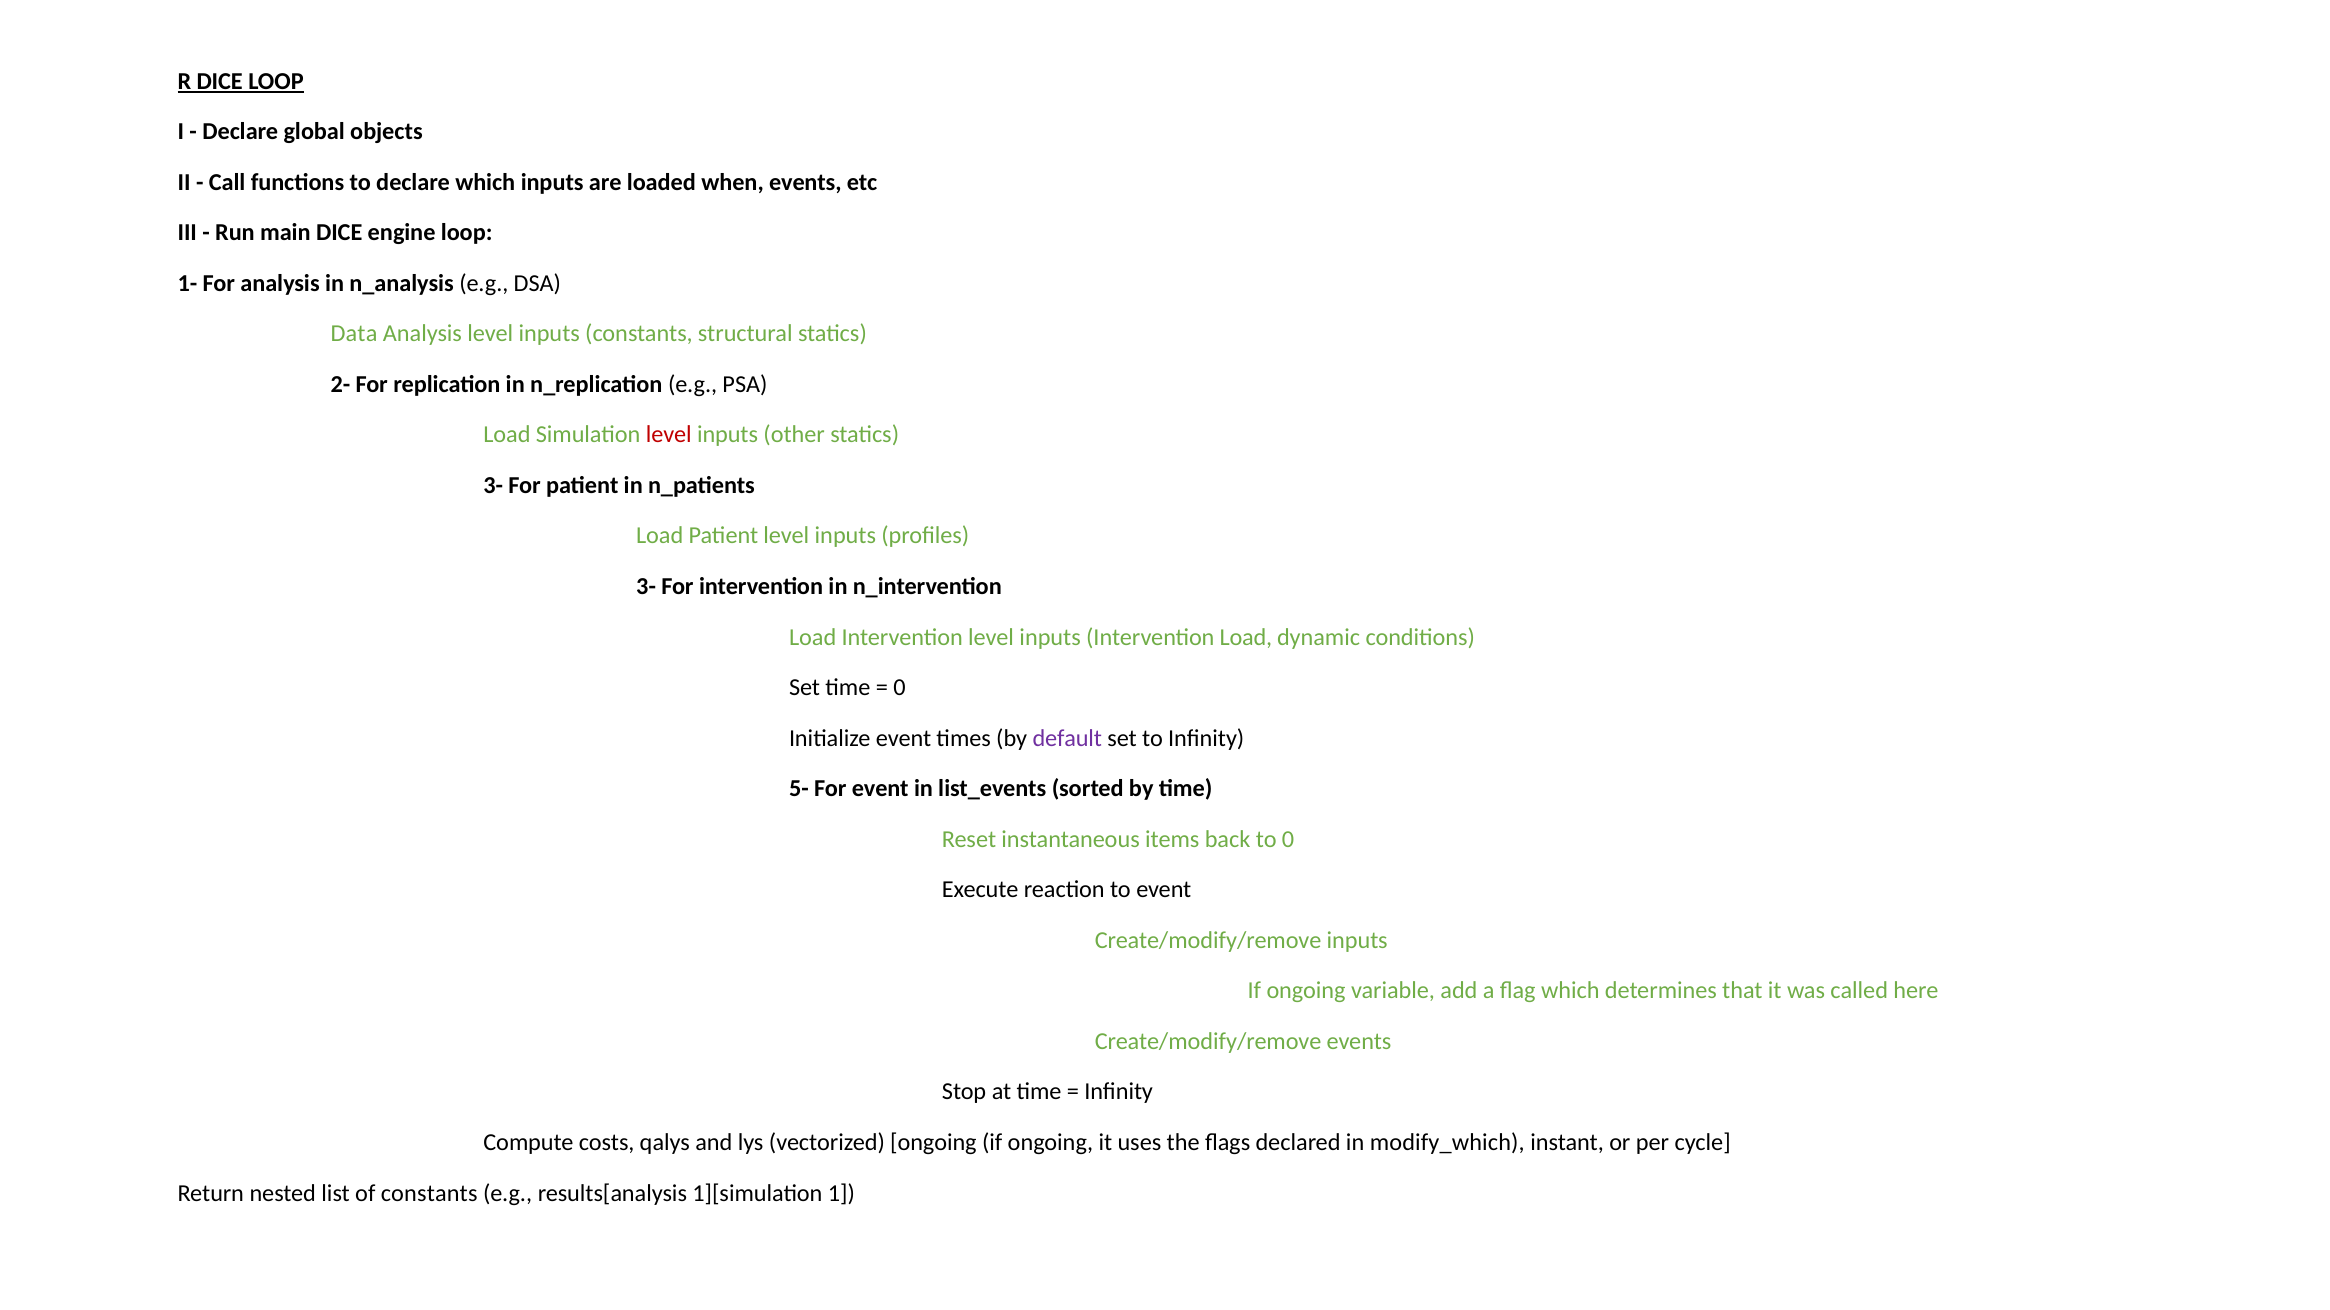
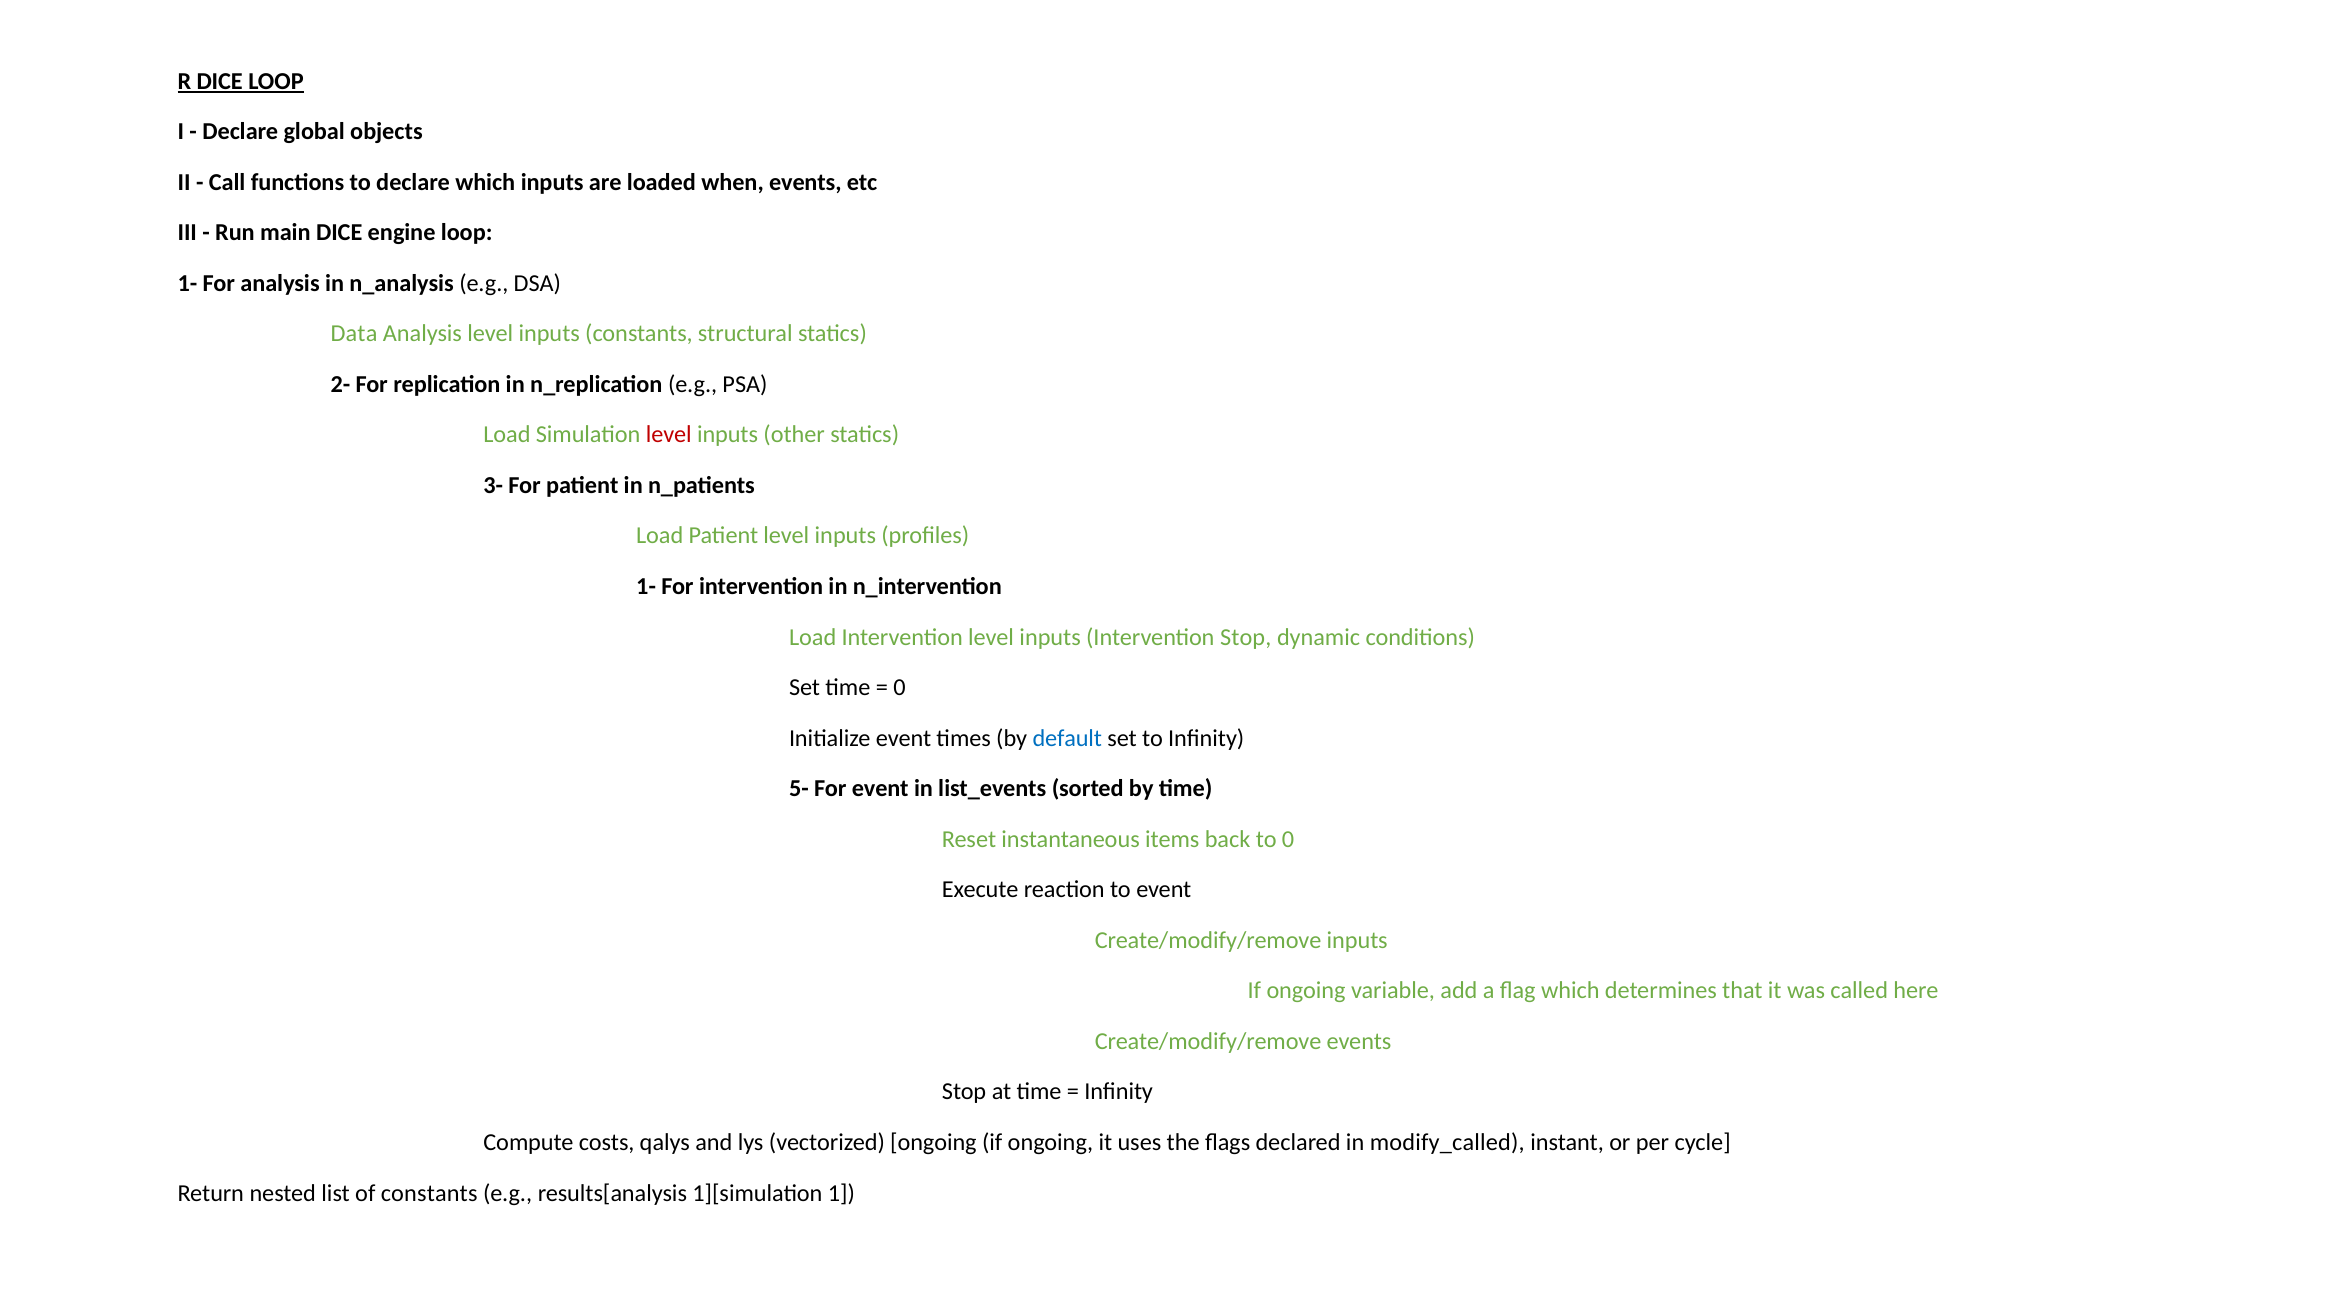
3-: 3- -> 1- (646, 587)
Intervention Load: Load -> Stop (1246, 637)
default colour: purple -> blue (1067, 738)
modify_which: modify_which -> modify_called (1447, 1143)
